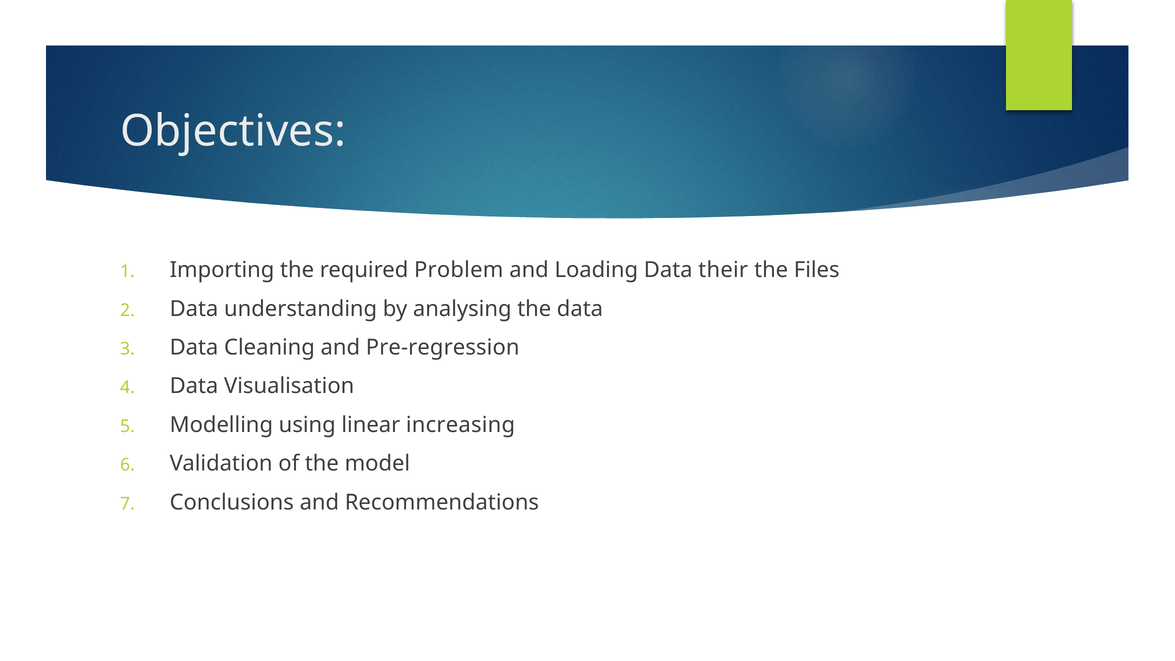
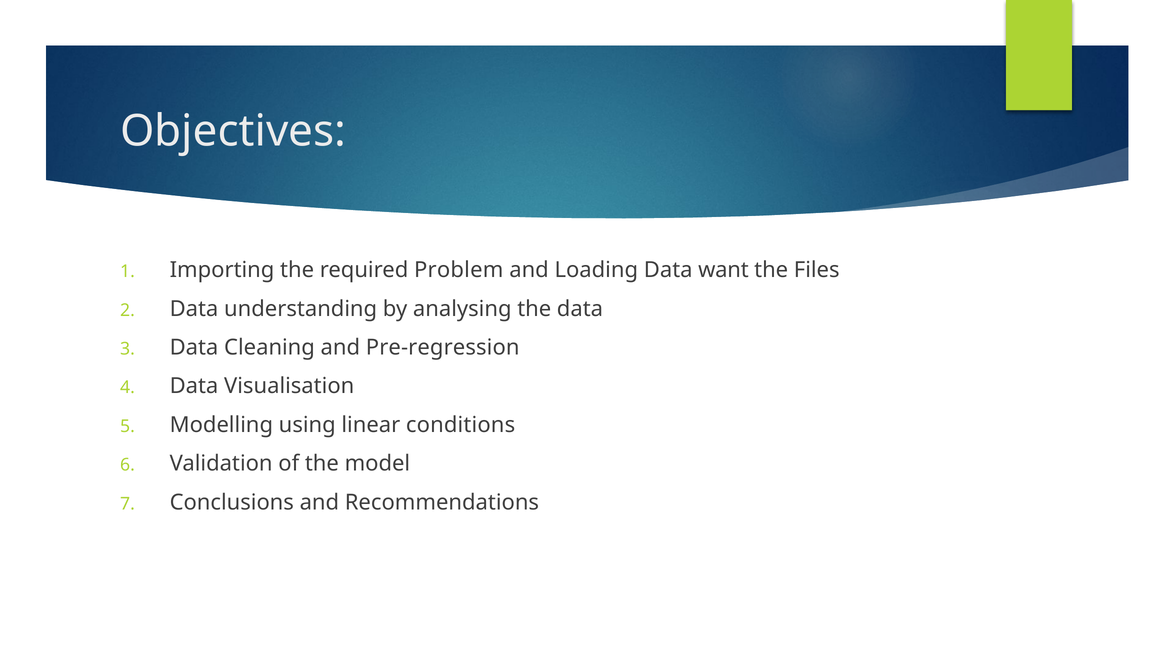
their: their -> want (723, 270)
increasing: increasing -> conditions (461, 425)
